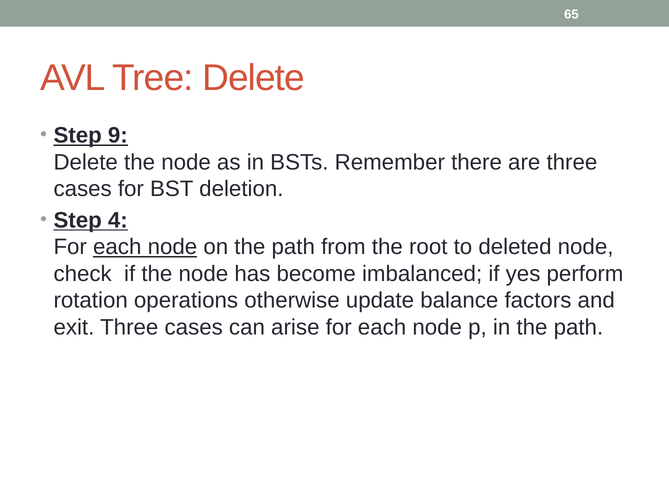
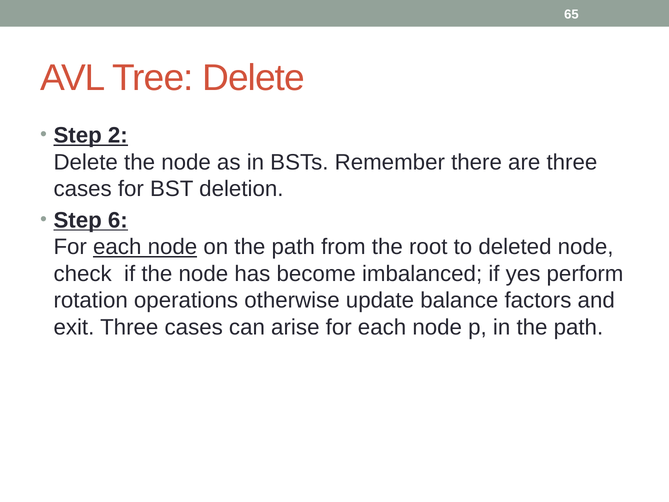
9: 9 -> 2 (118, 135)
4: 4 -> 6 (118, 220)
